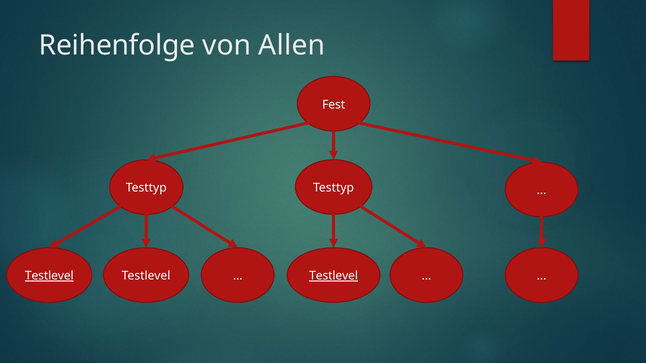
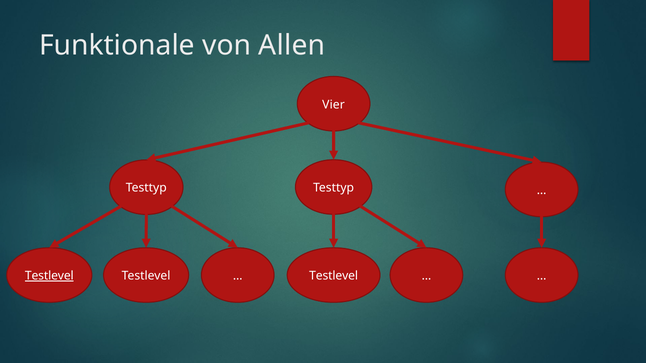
Reihenfolge: Reihenfolge -> Funktionale (117, 45)
Fest: Fest -> Vier (334, 105)
Testlevel underline: present -> none (334, 276)
